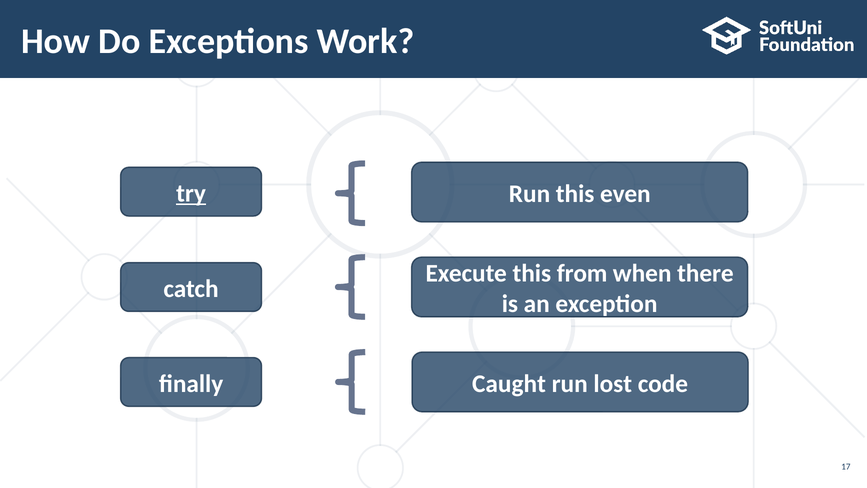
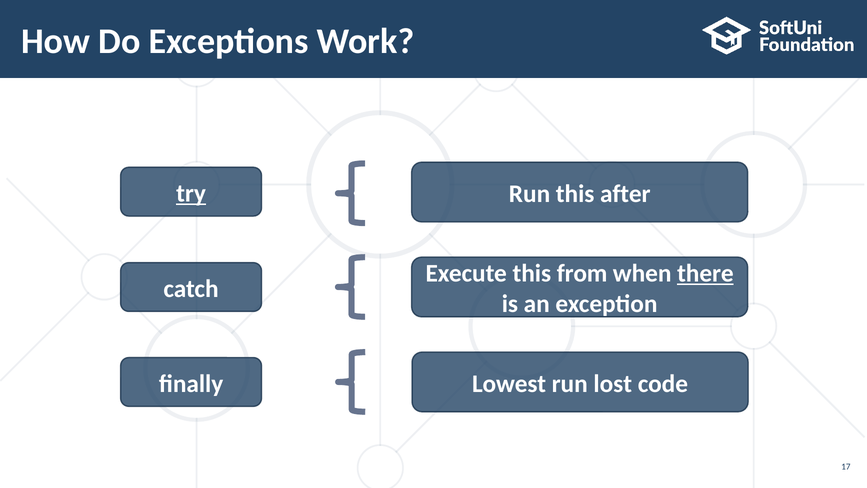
even: even -> after (625, 194)
there underline: none -> present (705, 273)
Caught: Caught -> Lowest (509, 384)
